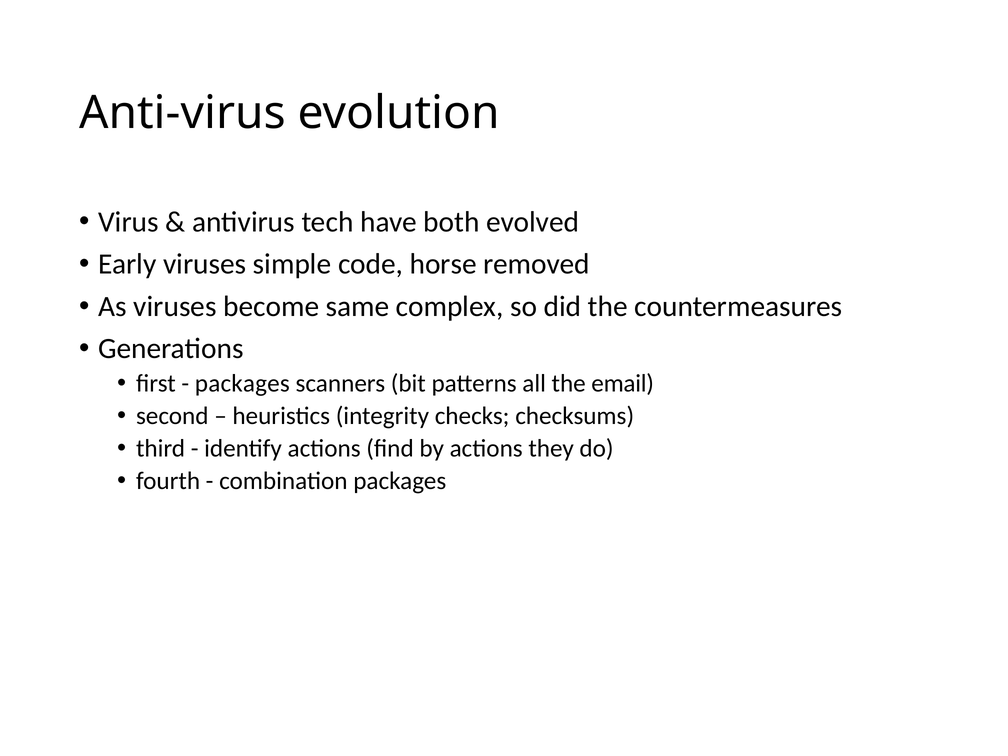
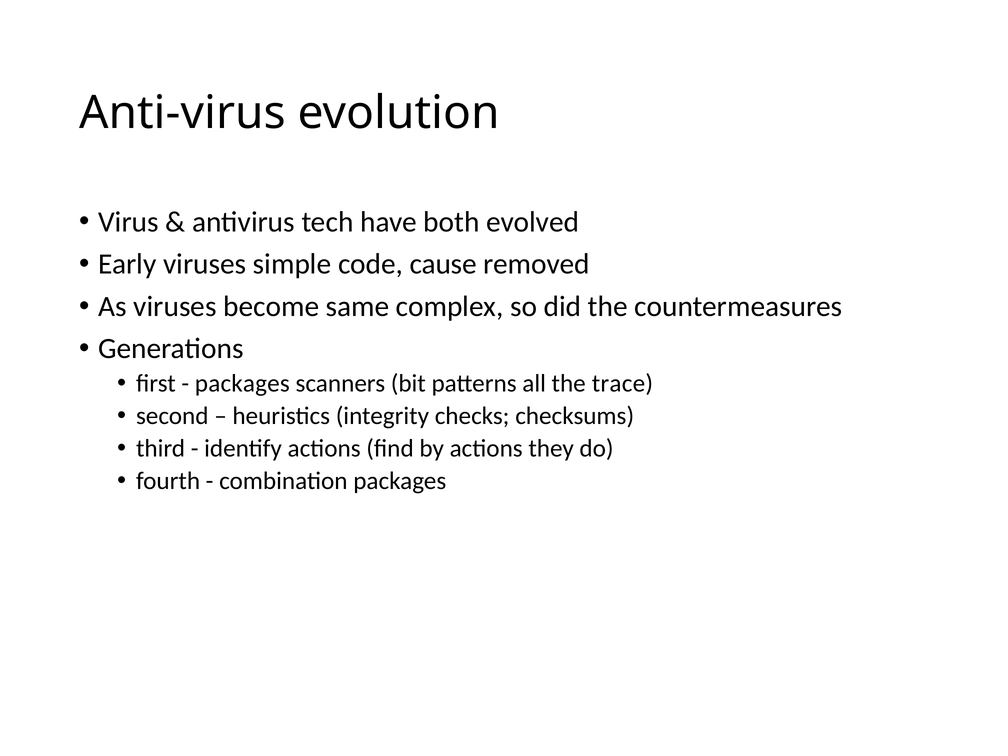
horse: horse -> cause (443, 264)
email: email -> trace (622, 384)
